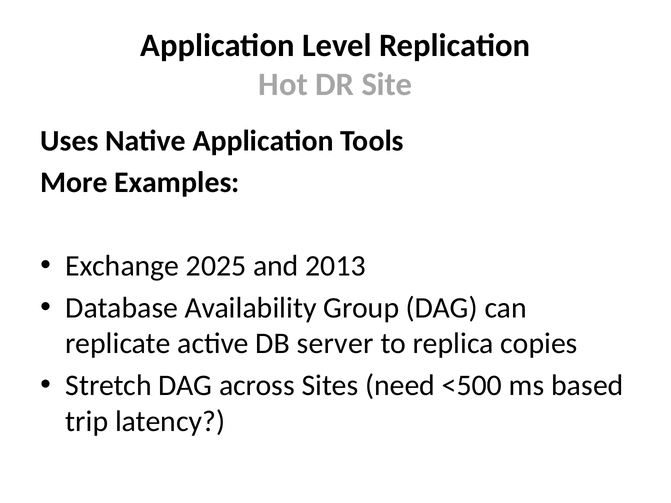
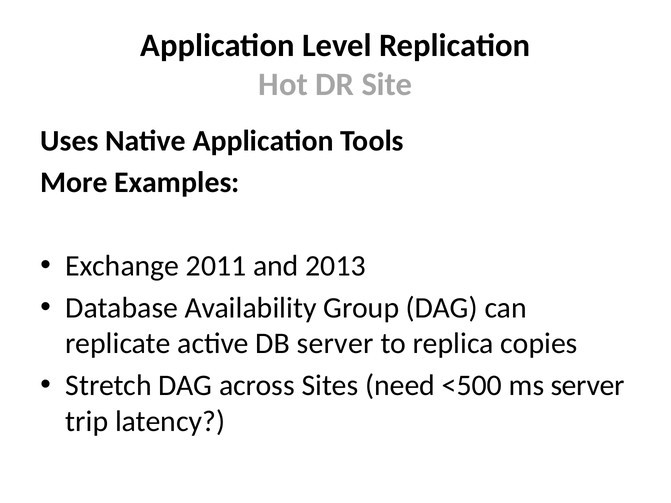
2025: 2025 -> 2011 (216, 266)
ms based: based -> server (588, 386)
